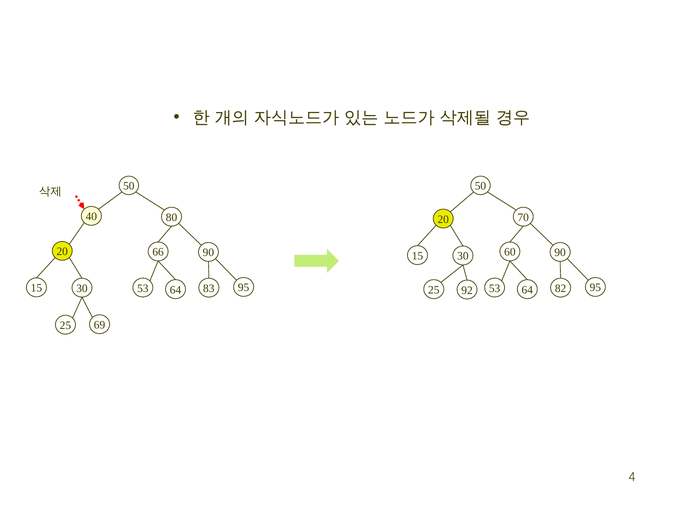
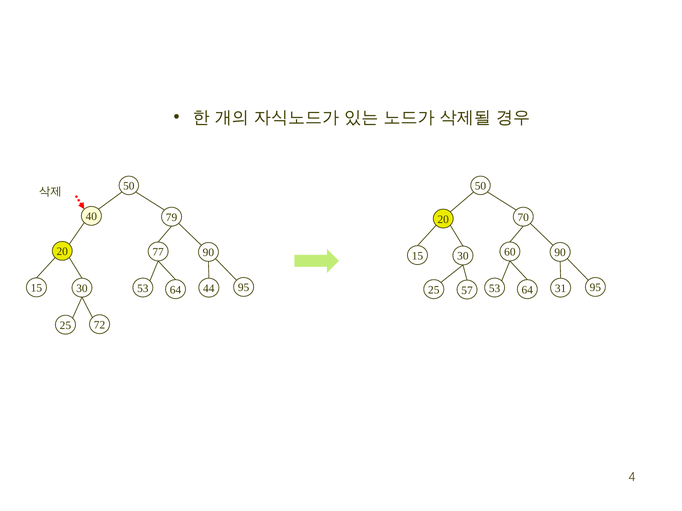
80: 80 -> 79 (172, 218)
66: 66 -> 77 (158, 252)
83: 83 -> 44 (209, 289)
82: 82 -> 31 (561, 289)
92: 92 -> 57 (467, 291)
69: 69 -> 72 (100, 325)
